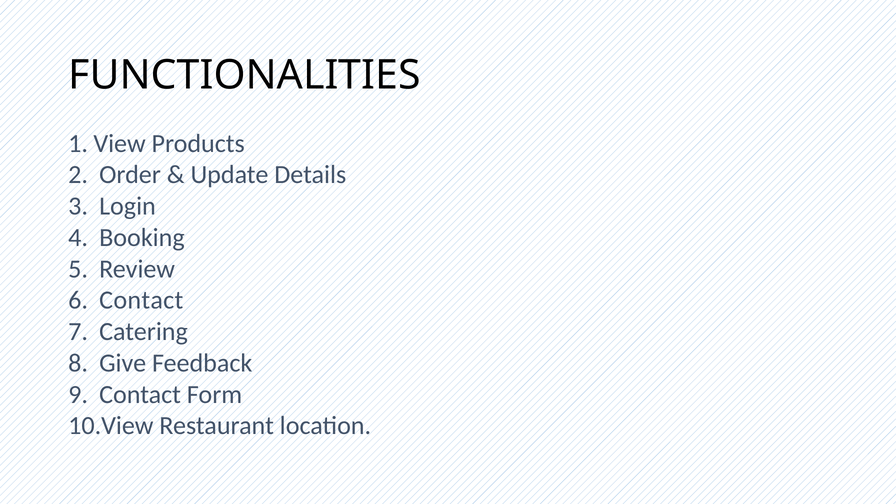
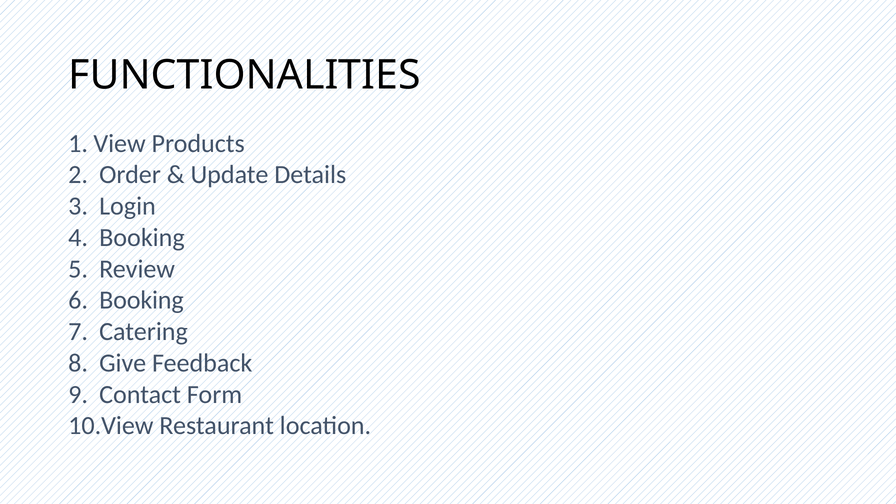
Contact: Contact -> Booking (141, 300)
